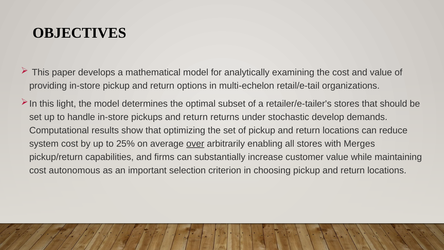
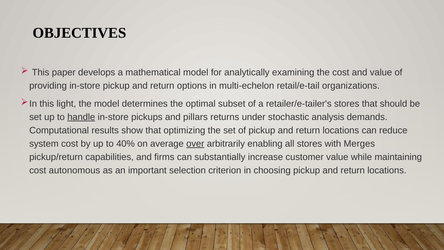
handle underline: none -> present (81, 117)
pickups and return: return -> pillars (195, 117)
develop: develop -> analysis (328, 117)
25%: 25% -> 40% (126, 143)
